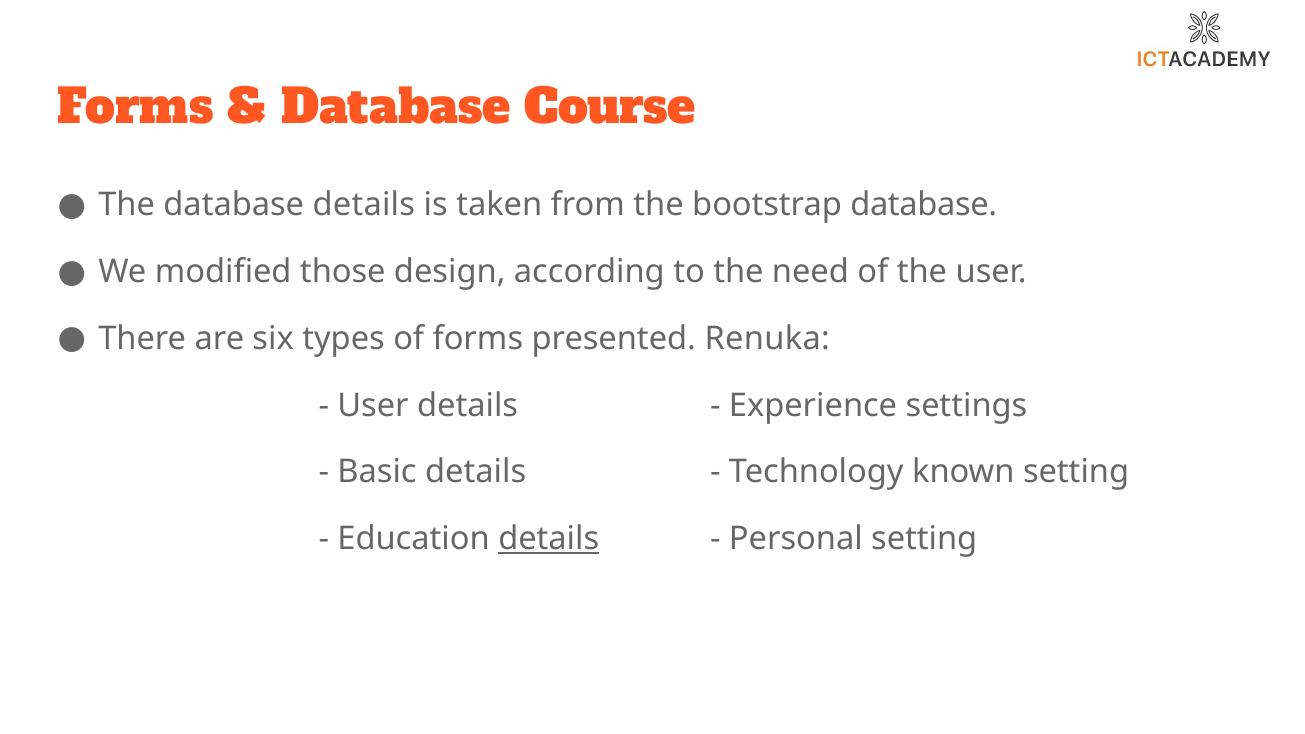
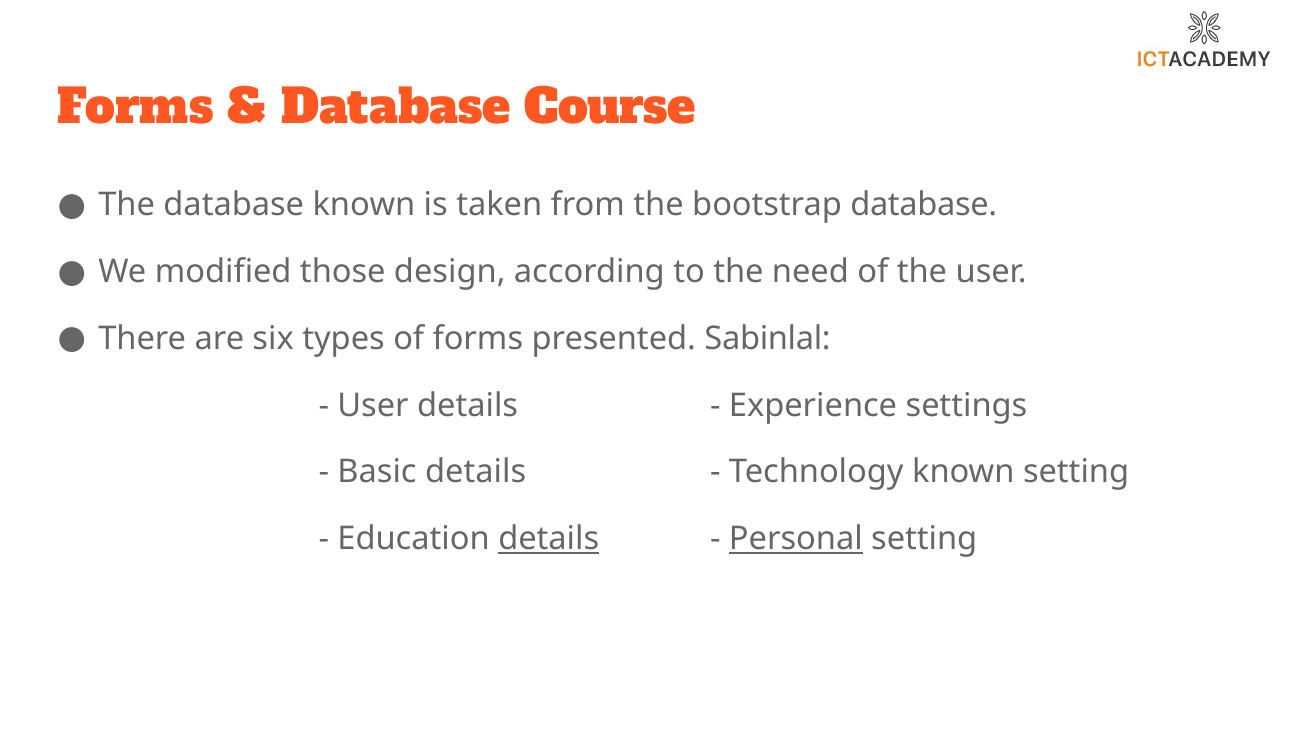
database details: details -> known (364, 205)
Renuka: Renuka -> Sabinlal (768, 339)
Personal underline: none -> present (796, 539)
